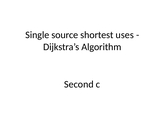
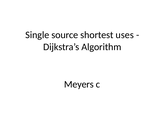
Second: Second -> Meyers (79, 84)
